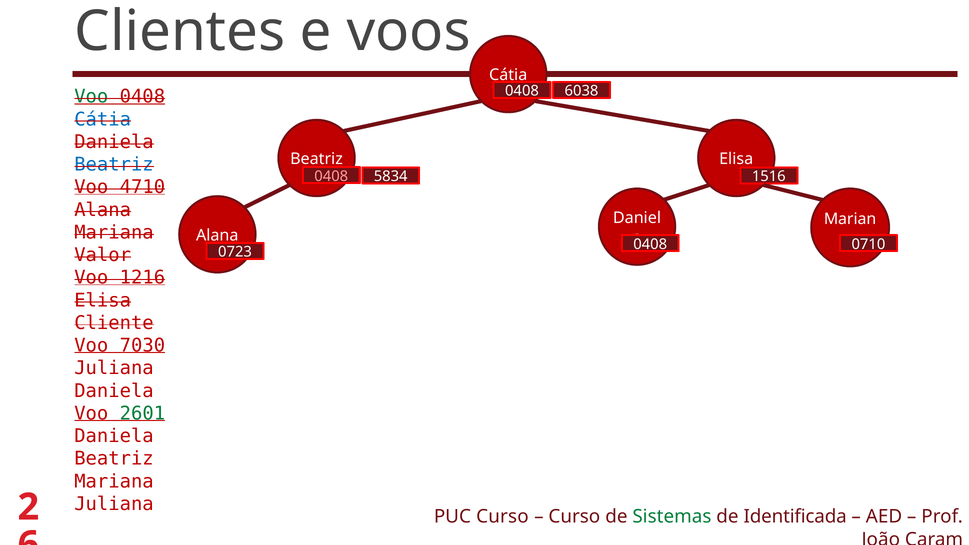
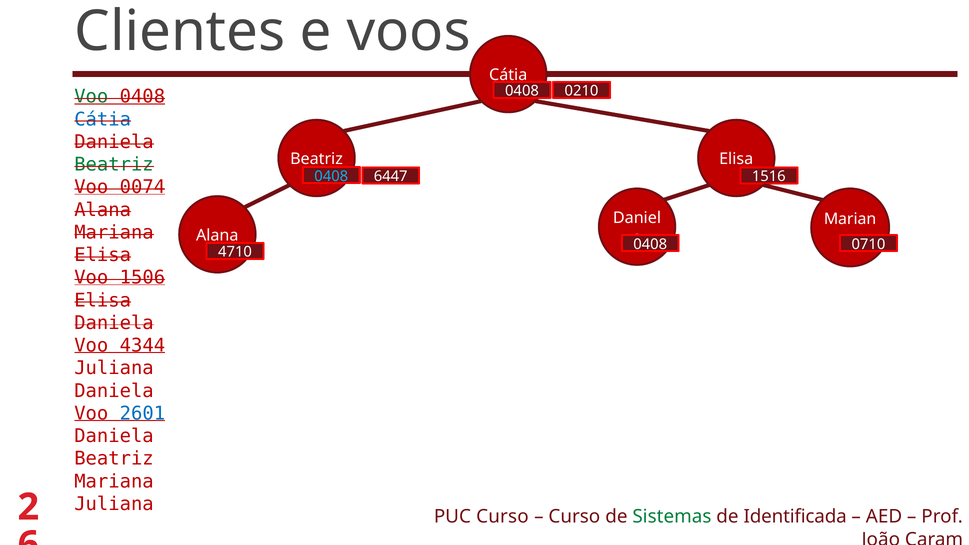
6038: 6038 -> 0210 (582, 91)
Beatriz colour: blue -> green (114, 165)
0408 colour: pink -> light blue (331, 176)
5834: 5834 -> 6447 (391, 176)
4710: 4710 -> 0074 (142, 187)
Valor: Valor -> Elisa (103, 255)
0723: 0723 -> 4710 (235, 252)
1216: 1216 -> 1506 (142, 278)
Cliente: Cliente -> Daniela (114, 323)
7030: 7030 -> 4344 (142, 346)
2601 colour: green -> blue (142, 414)
